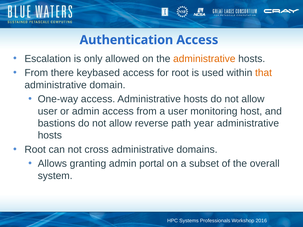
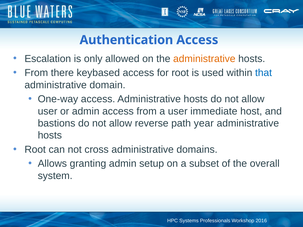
that colour: orange -> blue (264, 73)
monitoring: monitoring -> immediate (214, 111)
portal: portal -> setup (152, 164)
